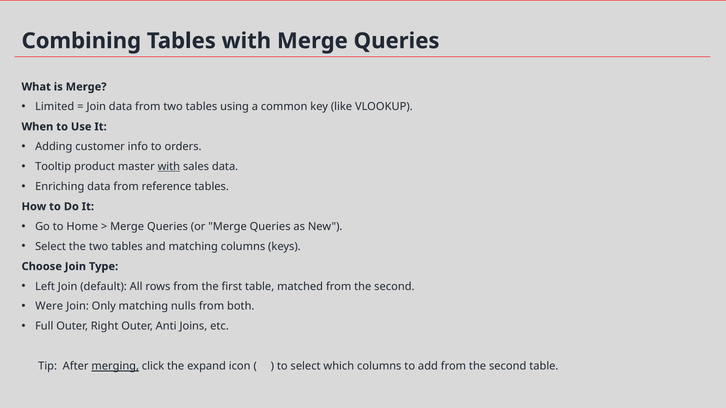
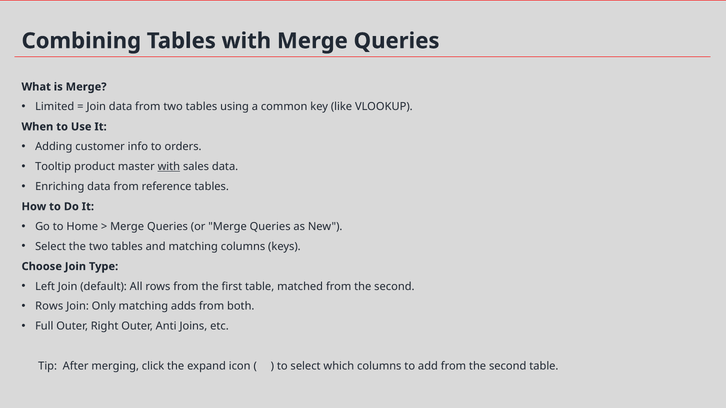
Were: Were -> Rows (49, 307)
nulls: nulls -> adds (183, 307)
merging underline: present -> none (115, 367)
